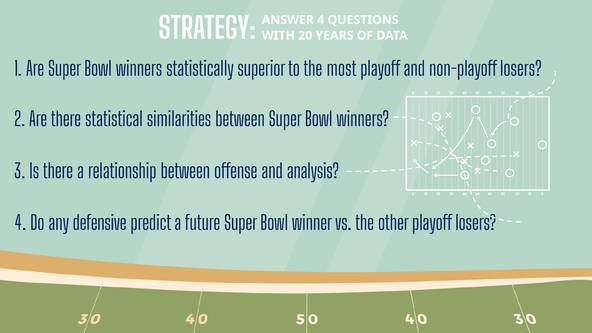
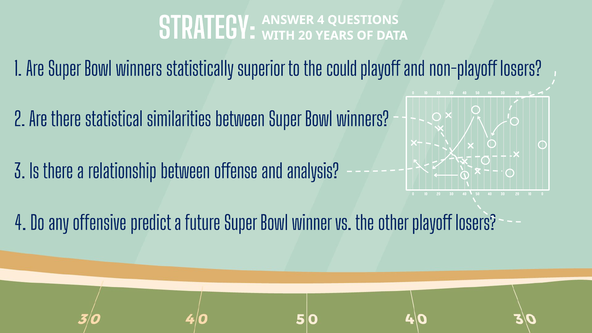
most: most -> could (342, 69)
defensive: defensive -> offensive (99, 223)
